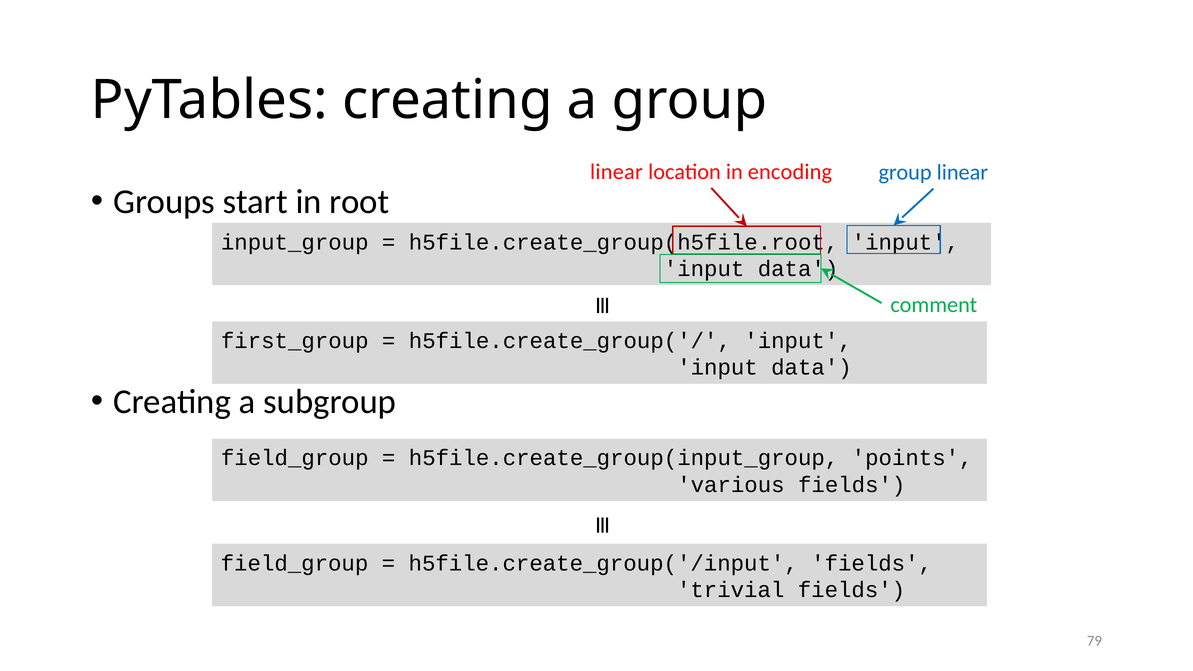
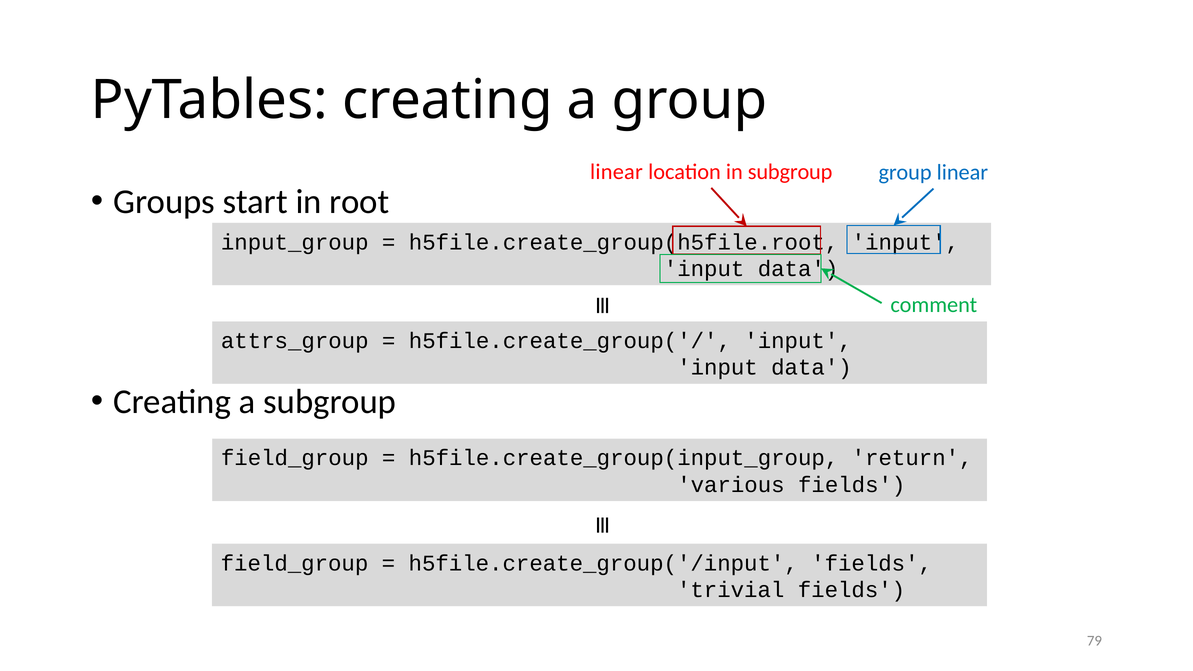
in encoding: encoding -> subgroup (790, 172)
first_group: first_group -> attrs_group (295, 341)
points: points -> return (912, 458)
